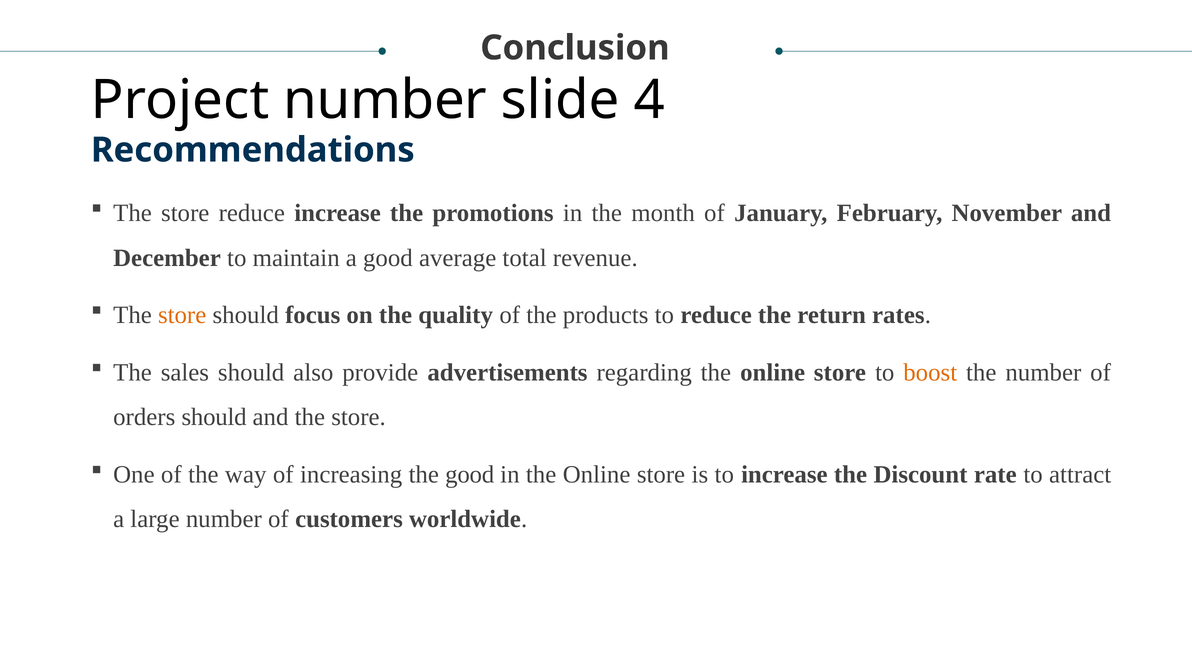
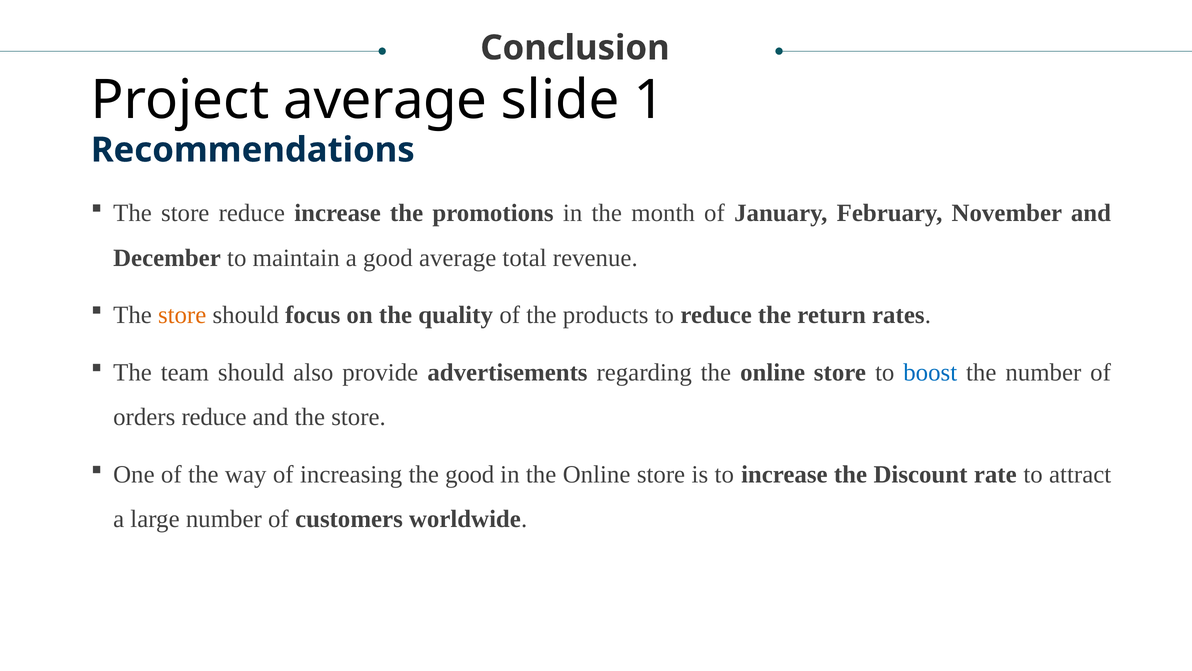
Project number: number -> average (385, 100)
4: 4 -> 1 (649, 100)
sales: sales -> team (185, 372)
boost colour: orange -> blue (930, 372)
orders should: should -> reduce (214, 417)
